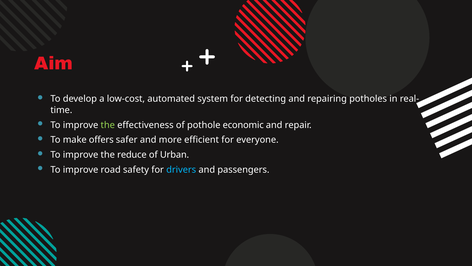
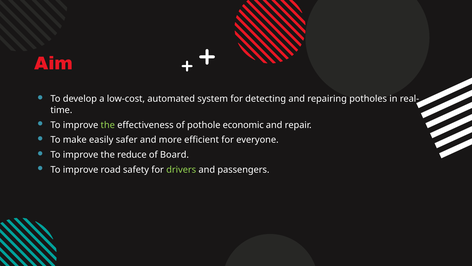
offers: offers -> easily (101, 140)
Urban: Urban -> Board (174, 155)
drivers colour: light blue -> light green (181, 170)
